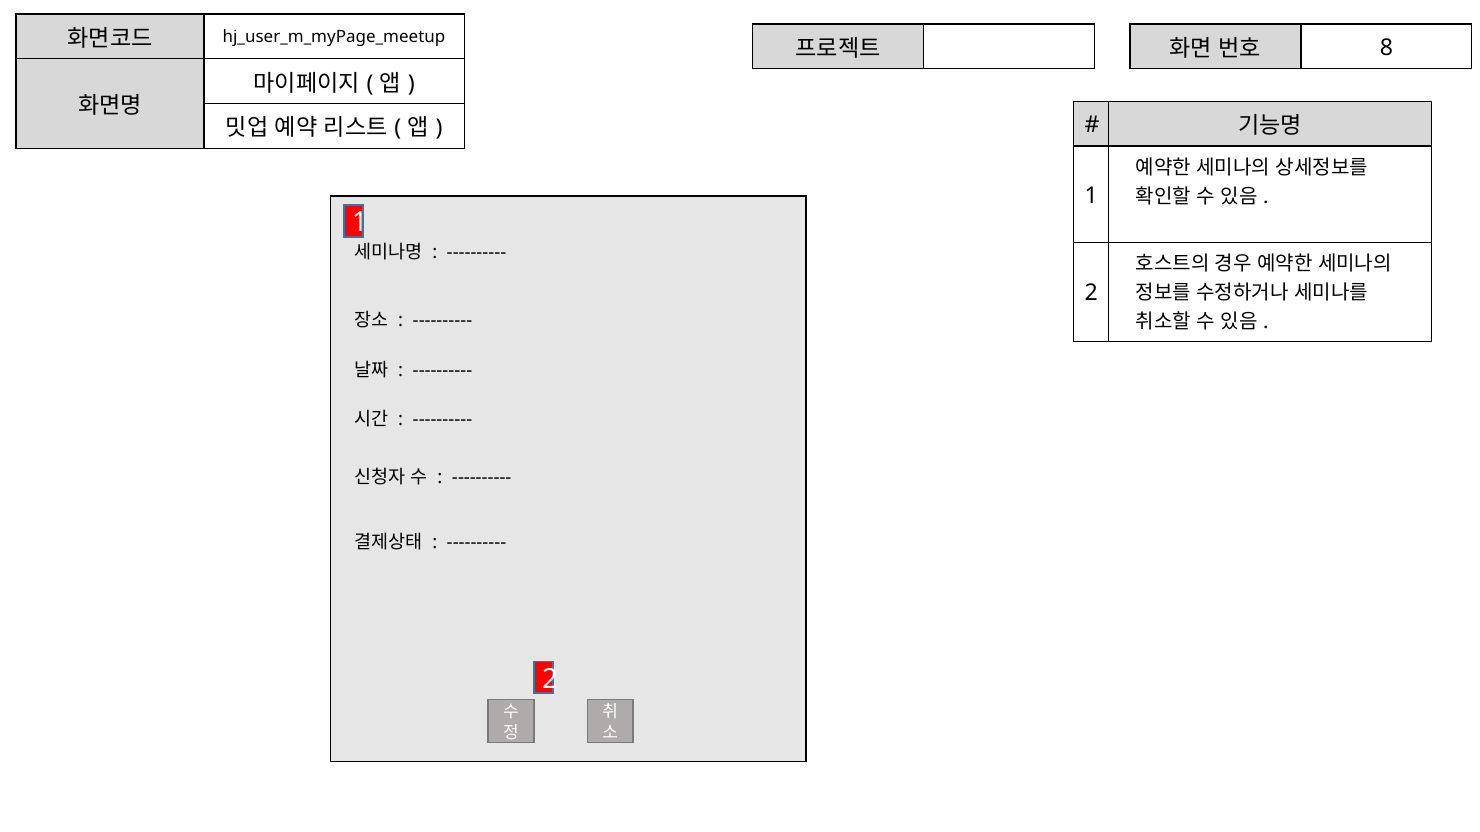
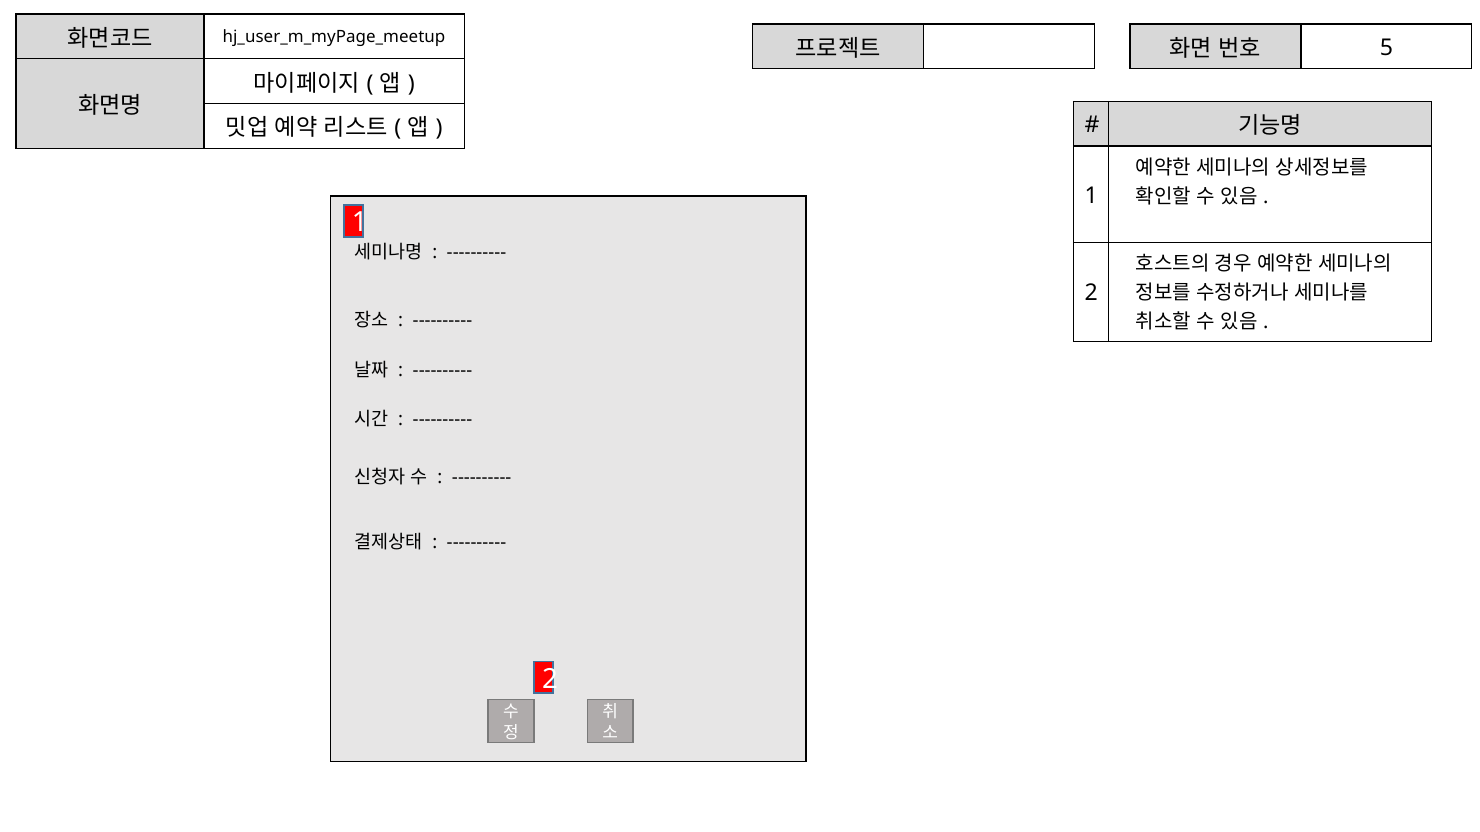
8: 8 -> 5 (1386, 48)
